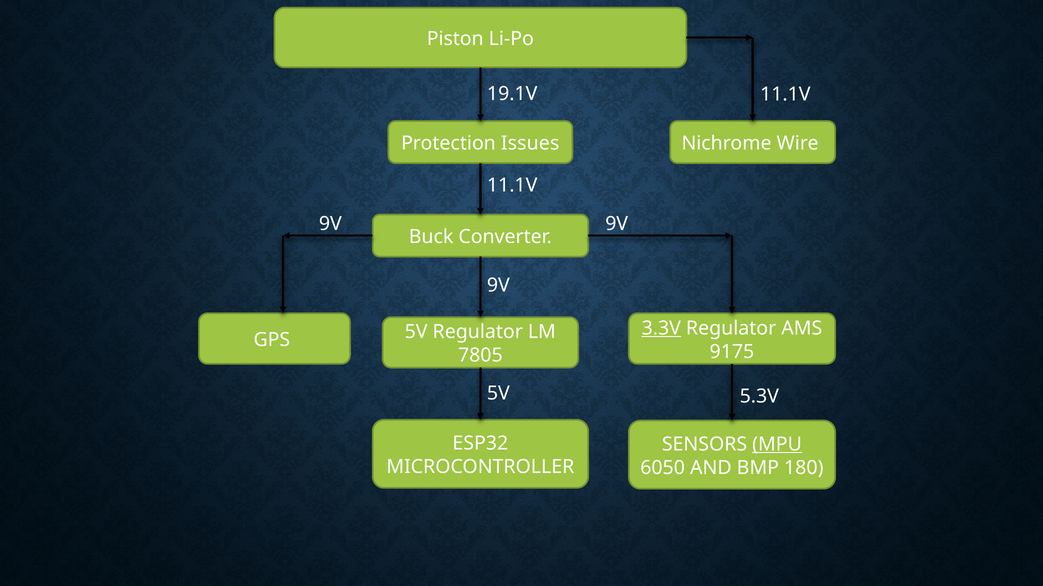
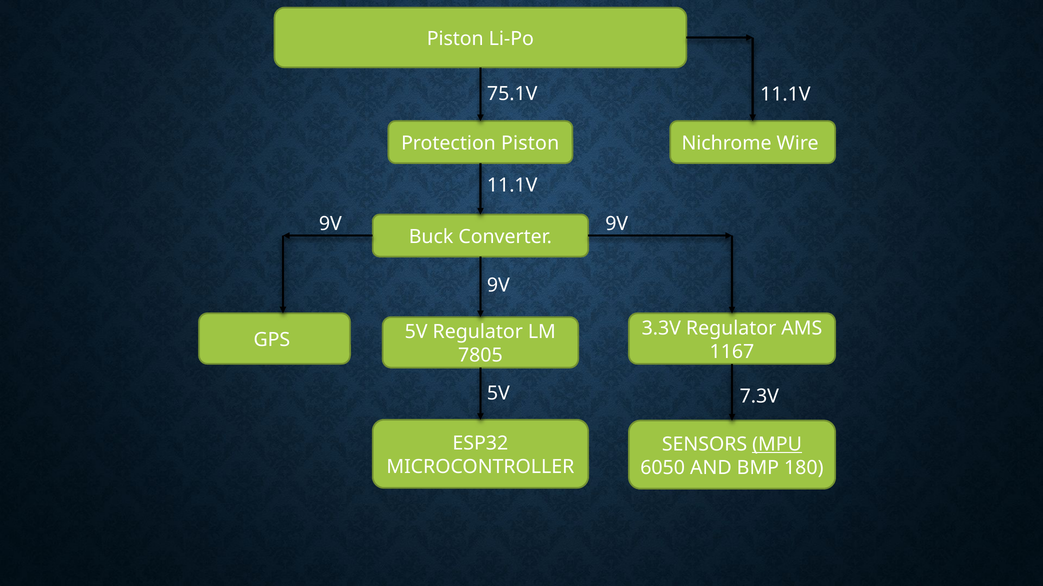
19.1V: 19.1V -> 75.1V (512, 94)
Protection Issues: Issues -> Piston (530, 144)
3.3V underline: present -> none (661, 329)
9175: 9175 -> 1167 (732, 352)
5.3V: 5.3V -> 7.3V (759, 397)
